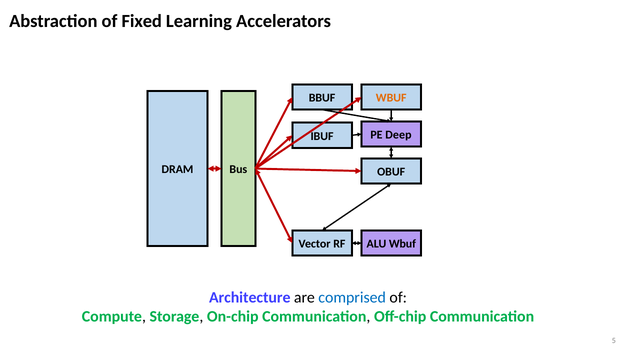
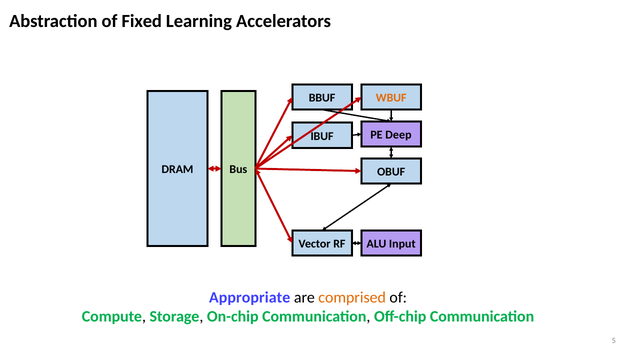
ALU Wbuf: Wbuf -> Input (402, 244)
Architecture: Architecture -> Appropriate (250, 298)
comprised colour: blue -> orange (352, 298)
